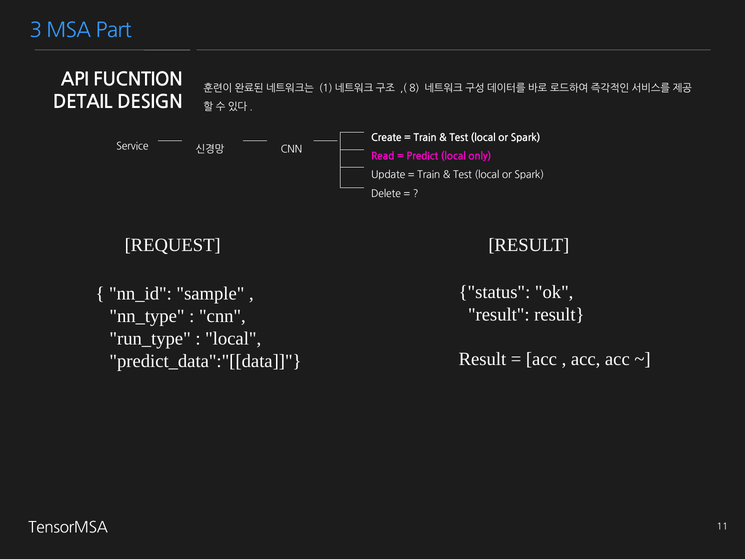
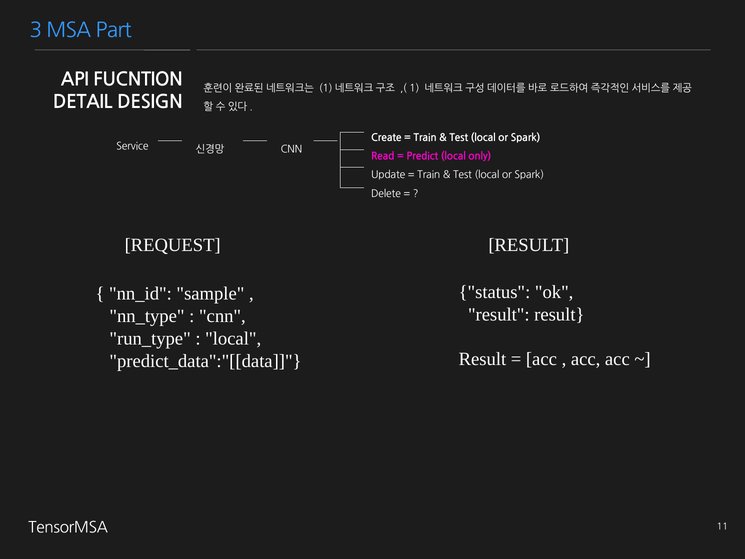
8: 8 -> 1 (414, 88)
